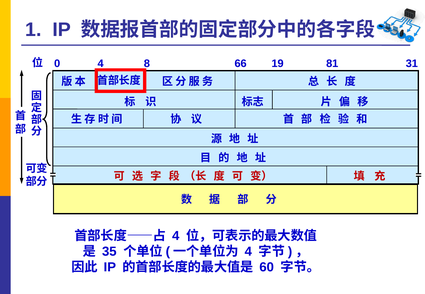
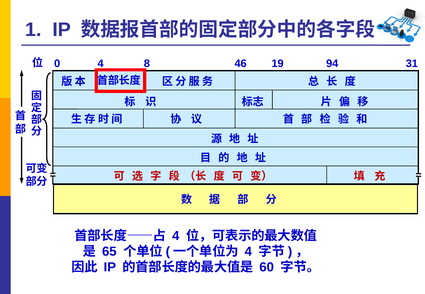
66: 66 -> 46 (241, 64)
81: 81 -> 94 (332, 64)
35: 35 -> 65 (109, 252)
